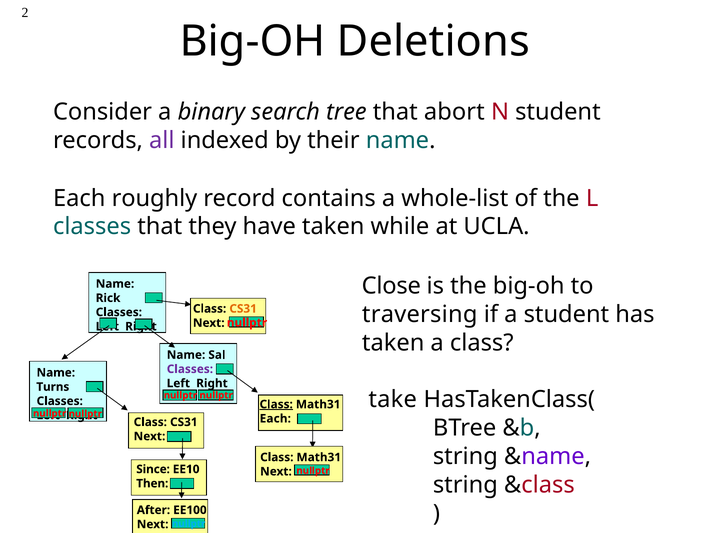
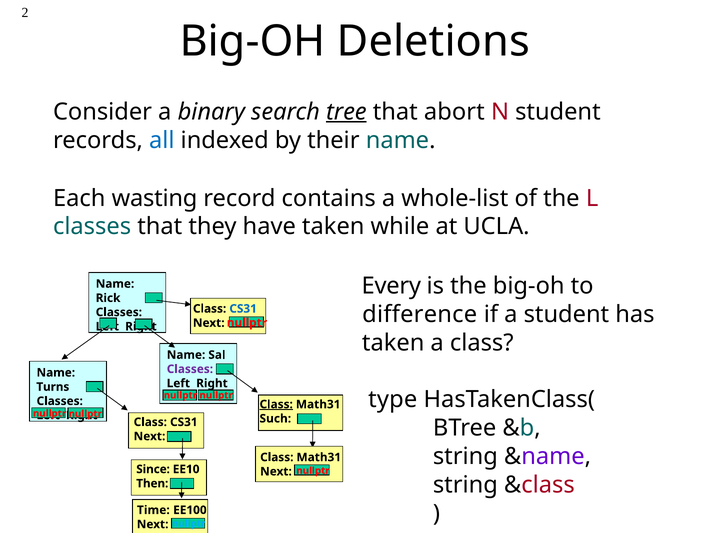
tree underline: none -> present (346, 112)
all colour: purple -> blue (162, 140)
roughly: roughly -> wasting (154, 198)
Close: Close -> Every (391, 286)
CS31 colour: orange -> blue (243, 308)
traversing: traversing -> difference (420, 314)
take: take -> type (393, 399)
Each: Each -> Such (275, 418)
After: After -> Time (153, 510)
